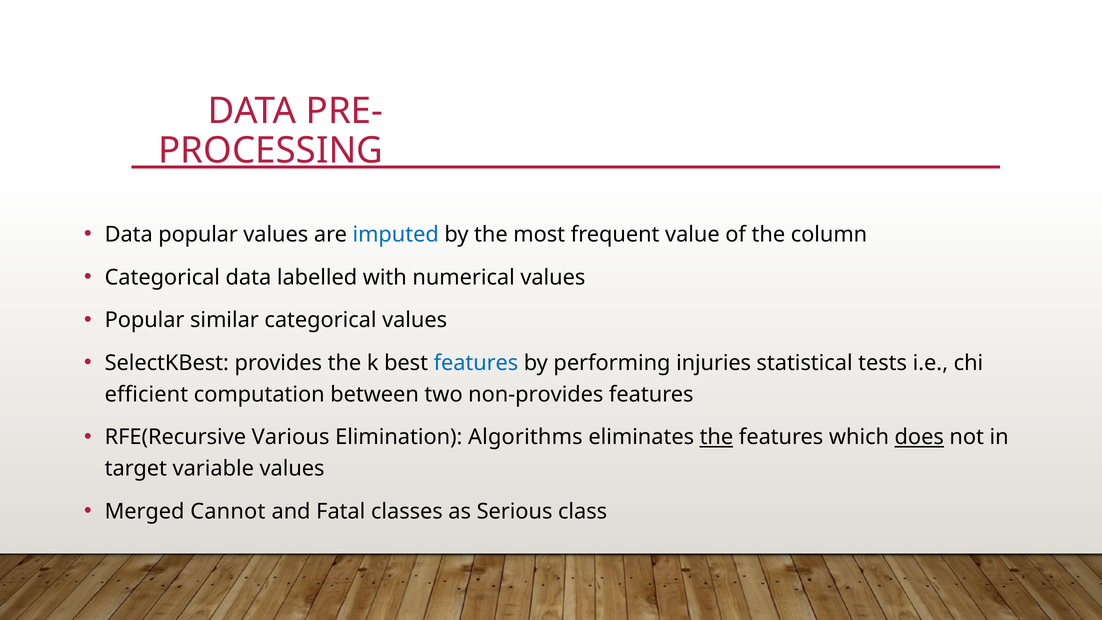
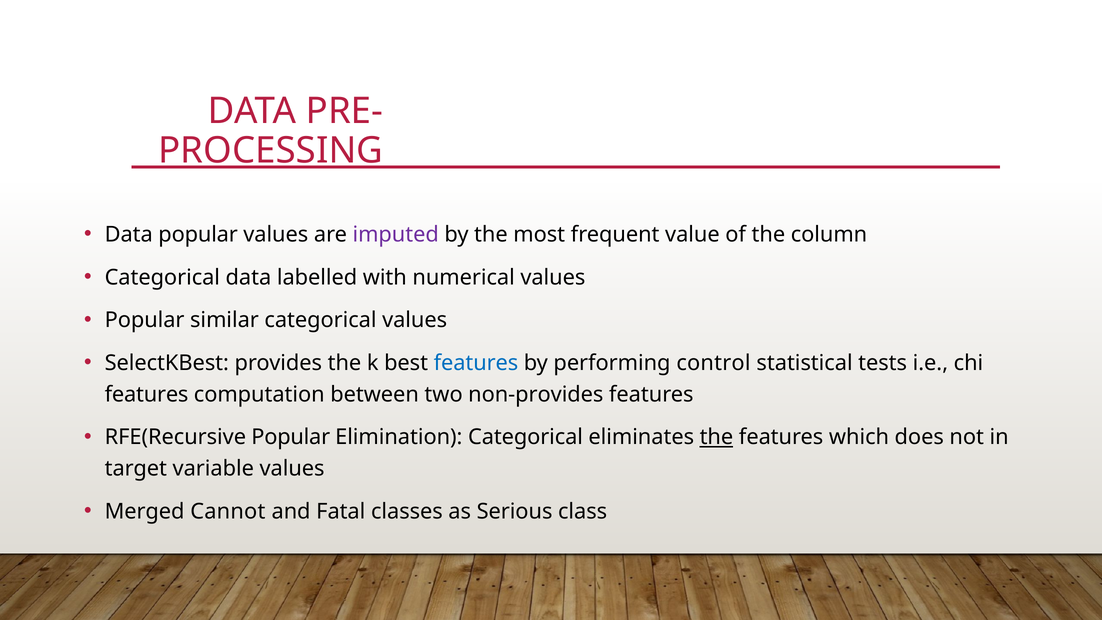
imputed colour: blue -> purple (396, 234)
injuries: injuries -> control (713, 363)
efficient: efficient -> features (147, 394)
RFE(Recursive Various: Various -> Popular (291, 437)
Elimination Algorithms: Algorithms -> Categorical (526, 437)
does underline: present -> none (919, 437)
